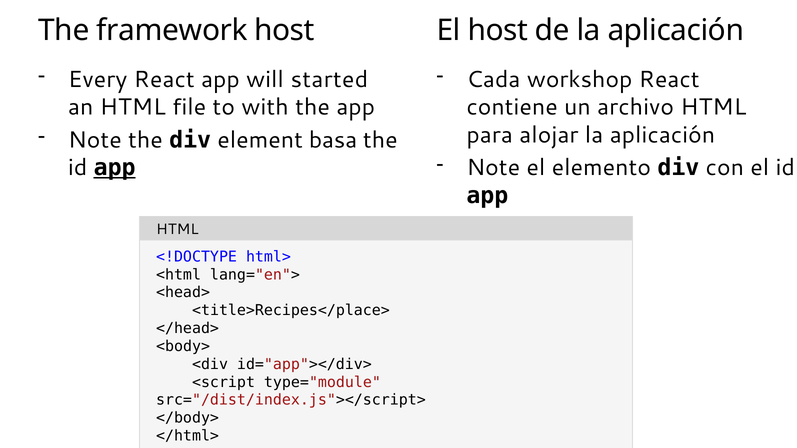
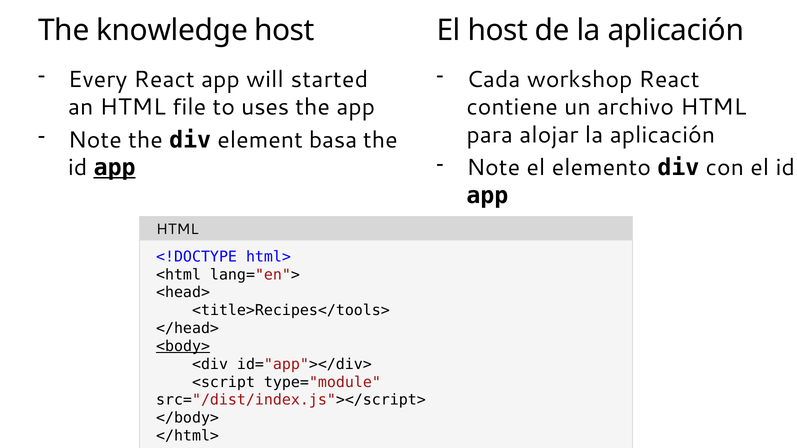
framework: framework -> knowledge (172, 30)
with: with -> uses (265, 107)
<title>Recipes</place>: <title>Recipes</place> -> <title>Recipes</tools> (291, 311)
<body> underline: none -> present (183, 347)
